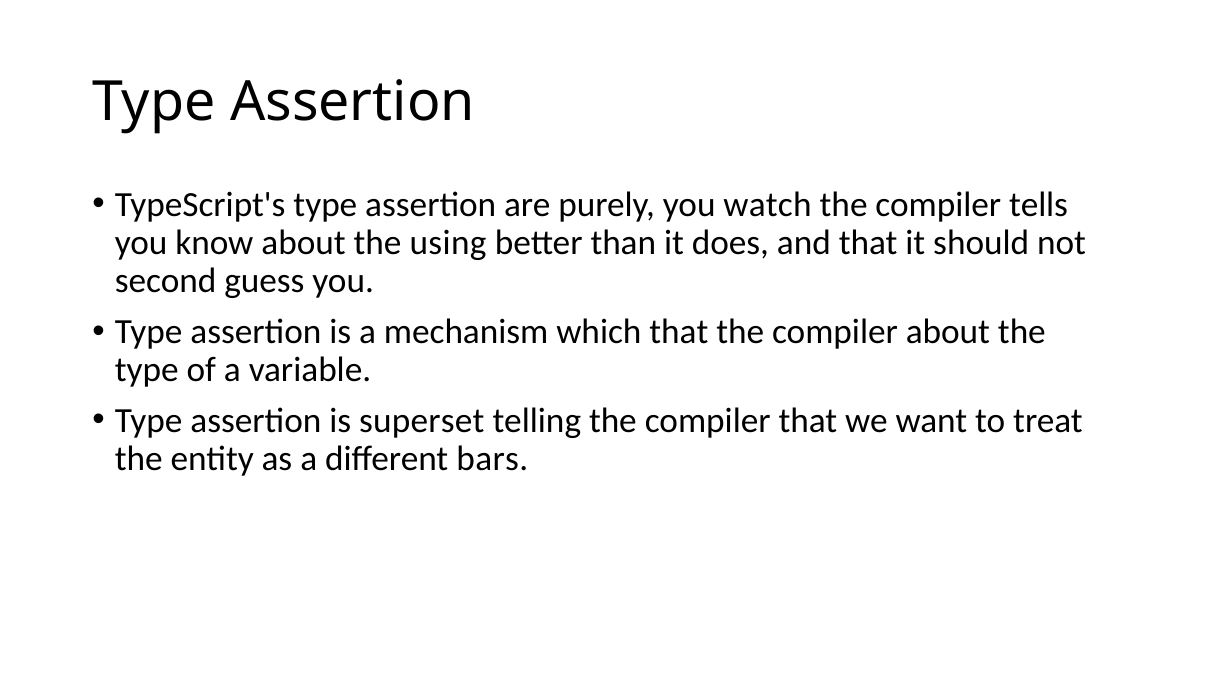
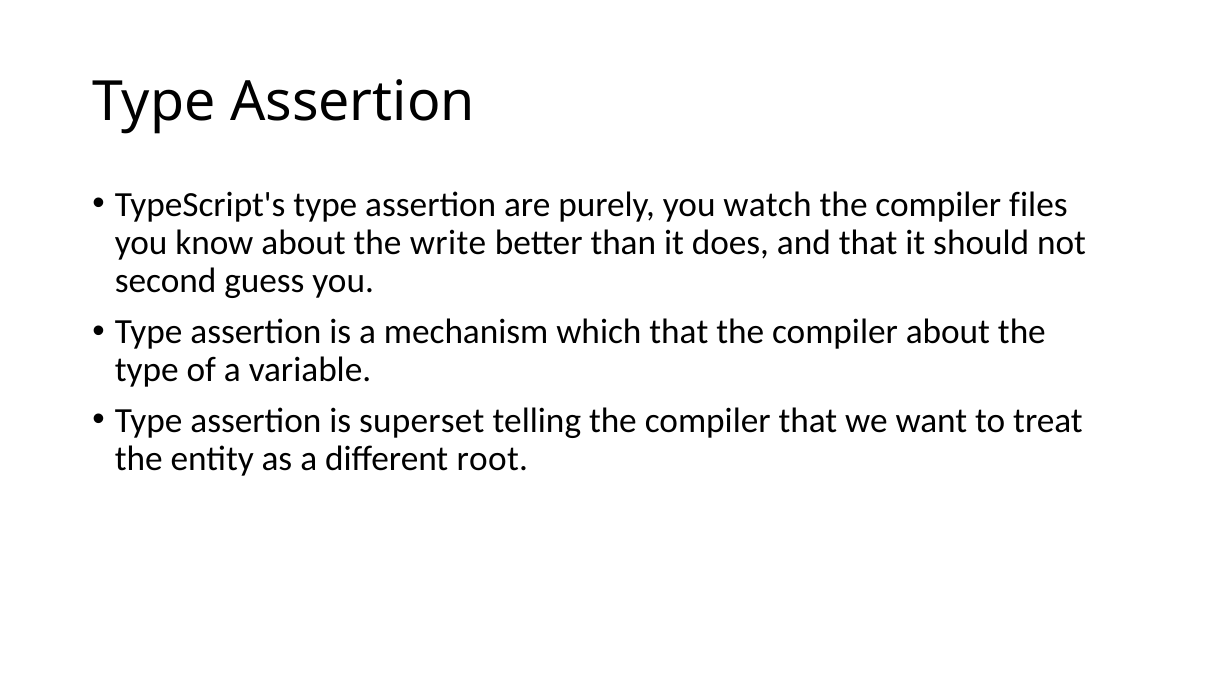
tells: tells -> files (1038, 205)
using: using -> write (448, 243)
bars: bars -> root (492, 459)
